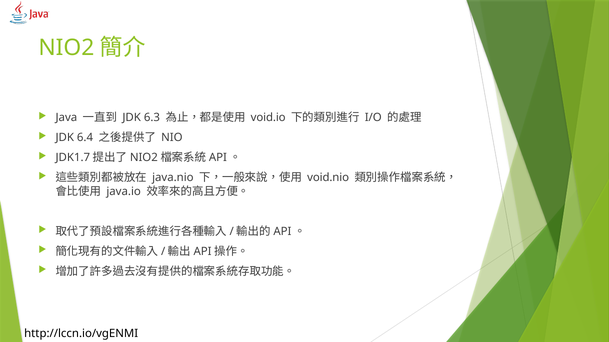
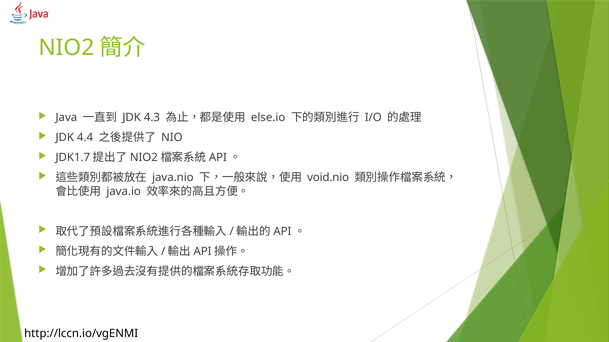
6.3: 6.3 -> 4.3 (152, 118)
void.io: void.io -> else.io (268, 118)
6.4: 6.4 -> 4.4 (85, 138)
